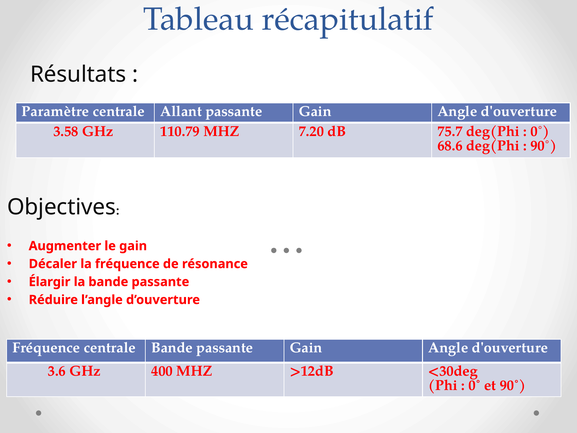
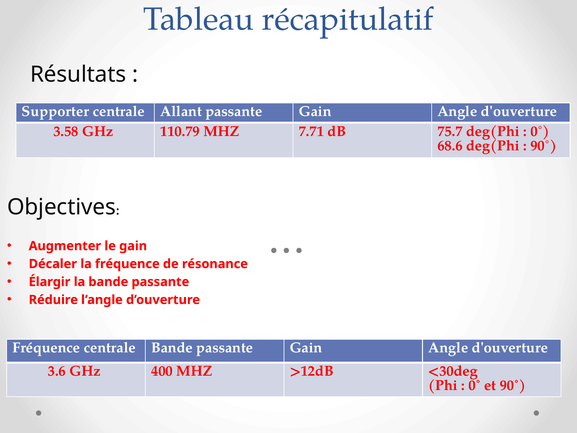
Paramètre: Paramètre -> Supporter (55, 111)
7.20: 7.20 -> 7.71 (311, 131)
